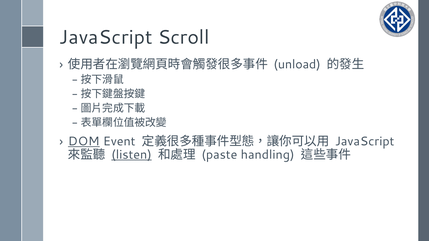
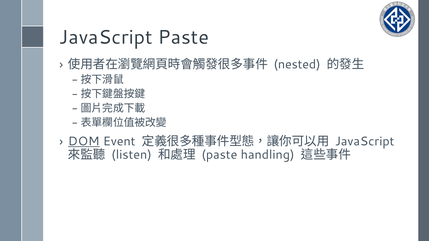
JavaScript Scroll: Scroll -> Paste (183, 38)
unload: unload -> nested (297, 65)
listen underline: present -> none (132, 155)
